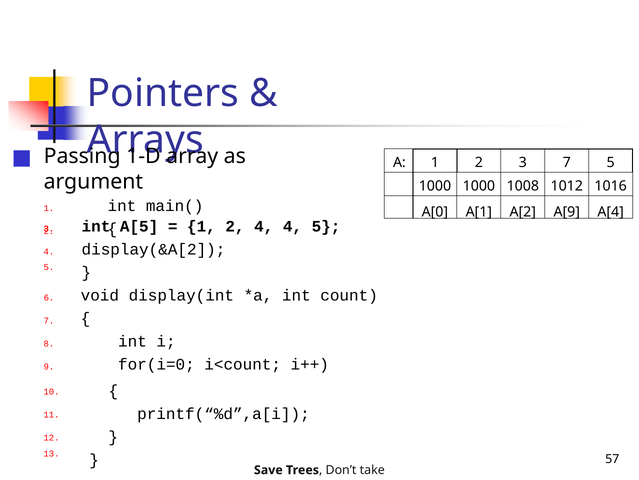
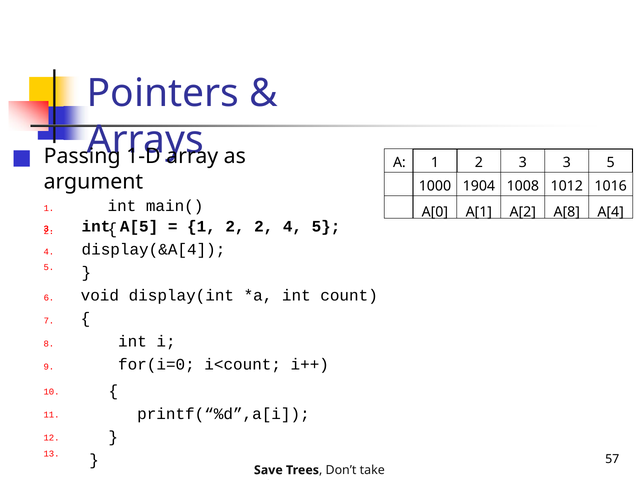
3 7: 7 -> 3 (567, 162)
1000 1000: 1000 -> 1904 (479, 186)
A[9: A[9 -> A[8 (567, 212)
2 4: 4 -> 2 (264, 226)
display(&A[2: display(&A[2 -> display(&A[4 (153, 249)
